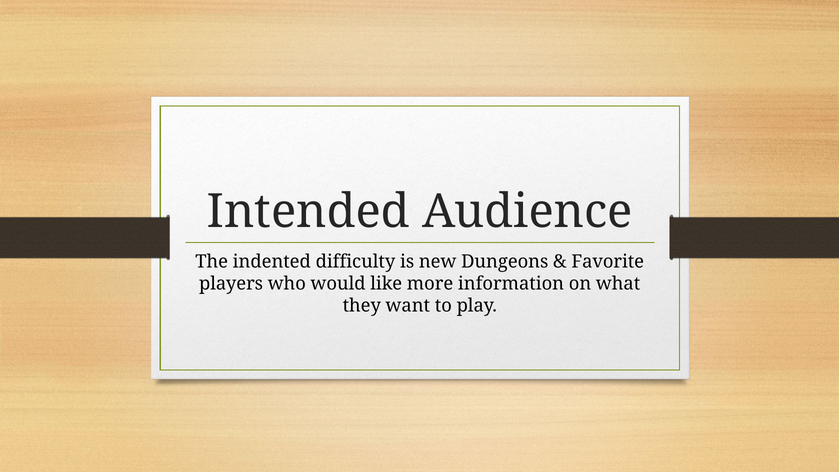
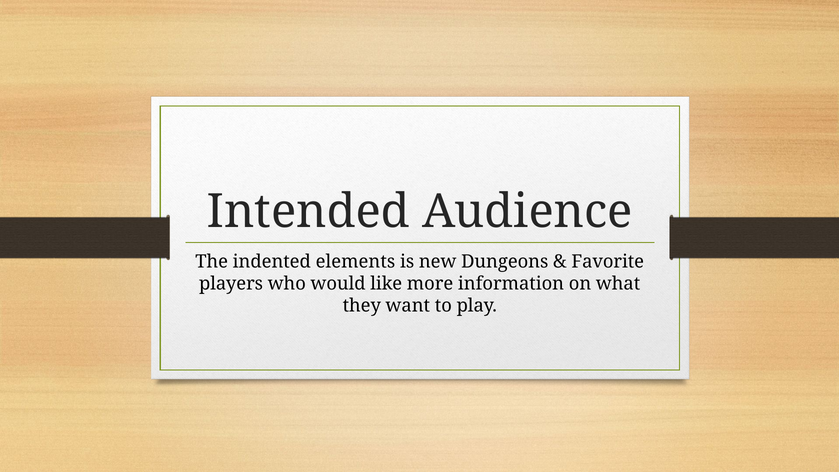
difficulty: difficulty -> elements (355, 262)
